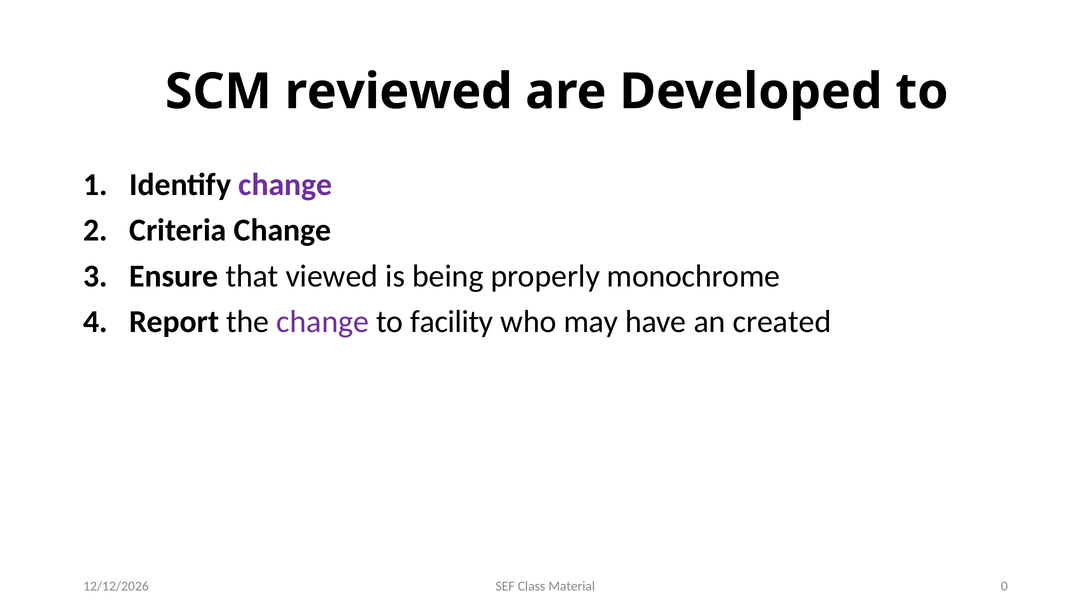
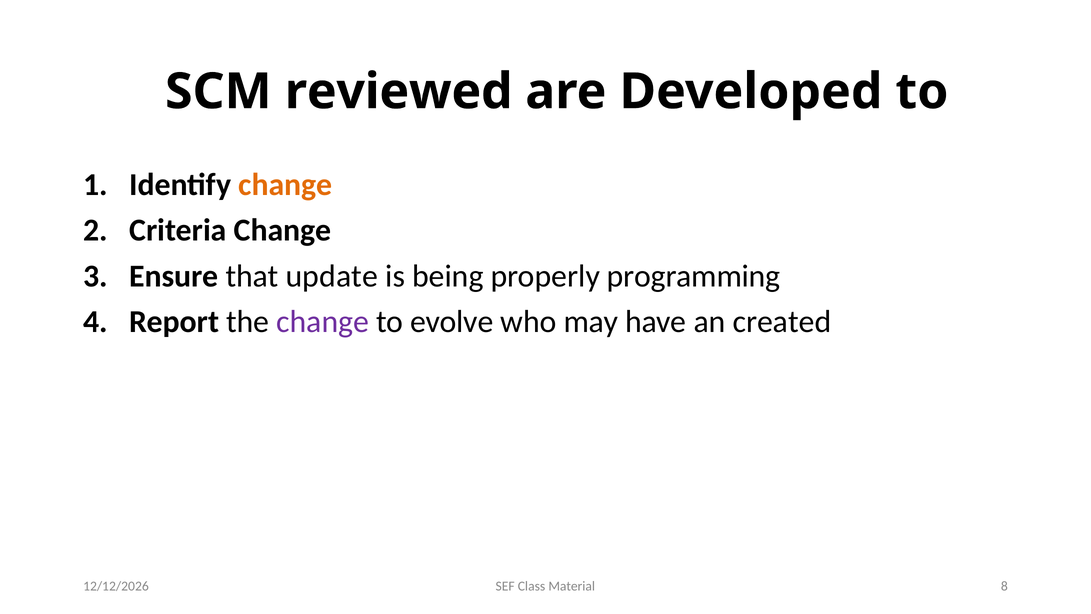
change colour: purple -> orange (285, 184)
viewed: viewed -> update (332, 276)
monochrome: monochrome -> programming (694, 276)
facility: facility -> evolve (452, 322)
0: 0 -> 8 (1004, 586)
